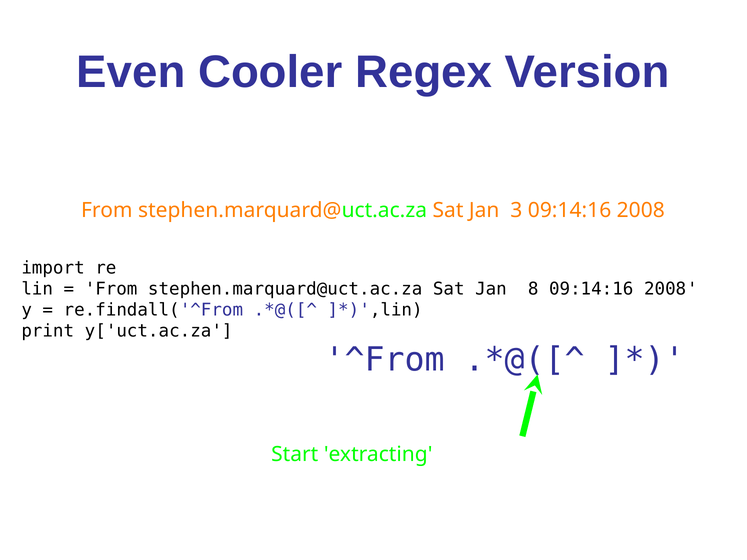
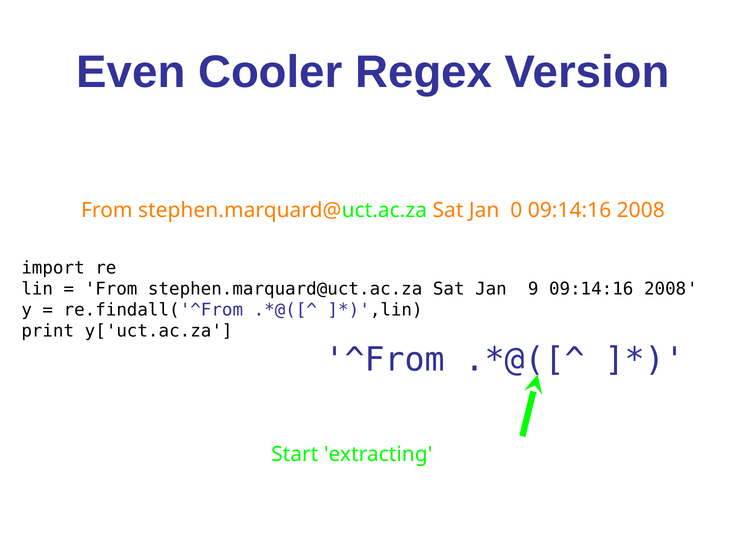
3: 3 -> 0 (516, 210)
8: 8 -> 9 (533, 289)
